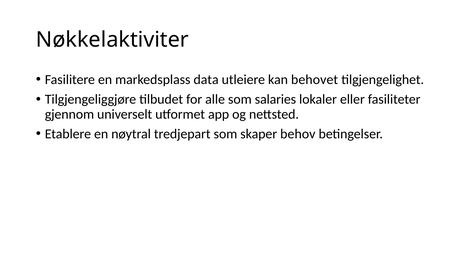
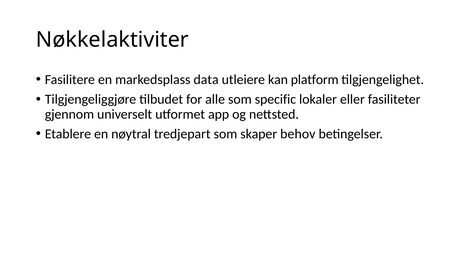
behovet: behovet -> platform (315, 80)
salaries: salaries -> specific (275, 100)
